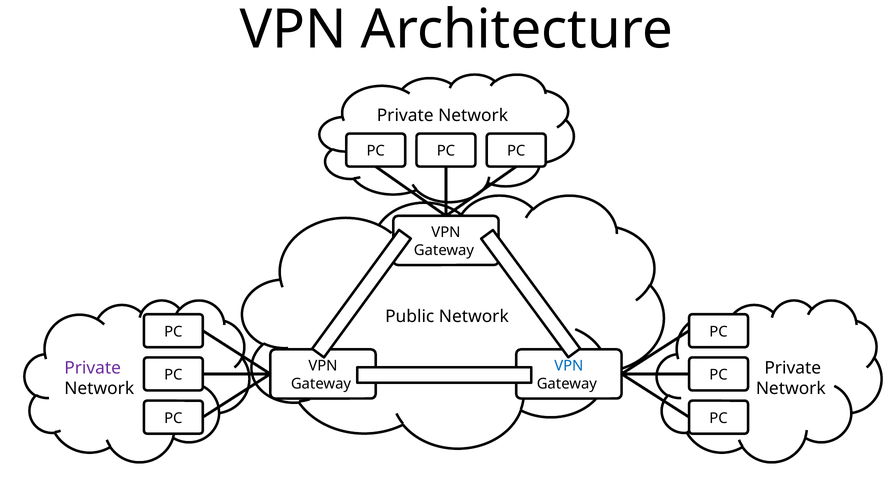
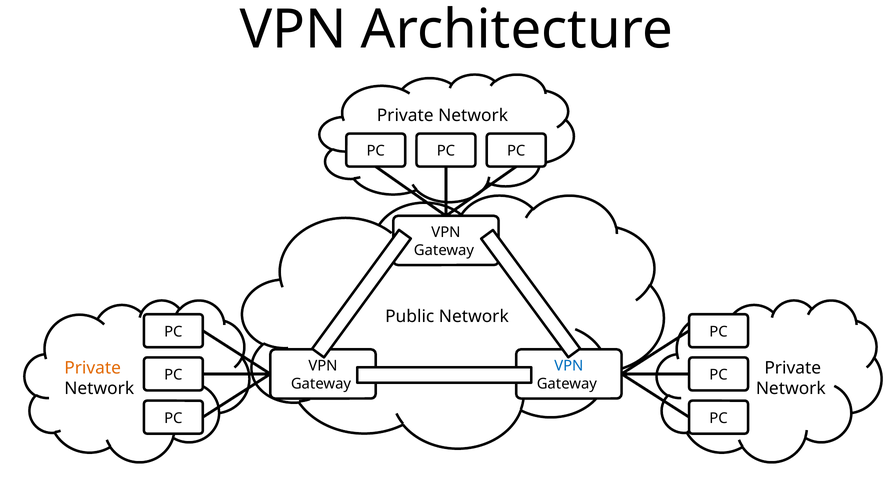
Private colour: purple -> orange (93, 368)
